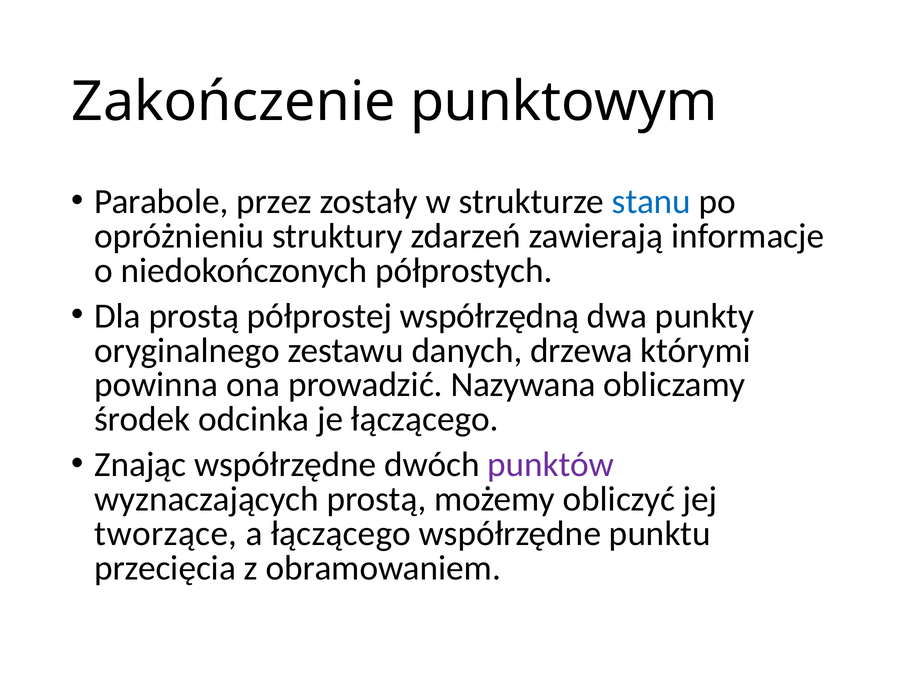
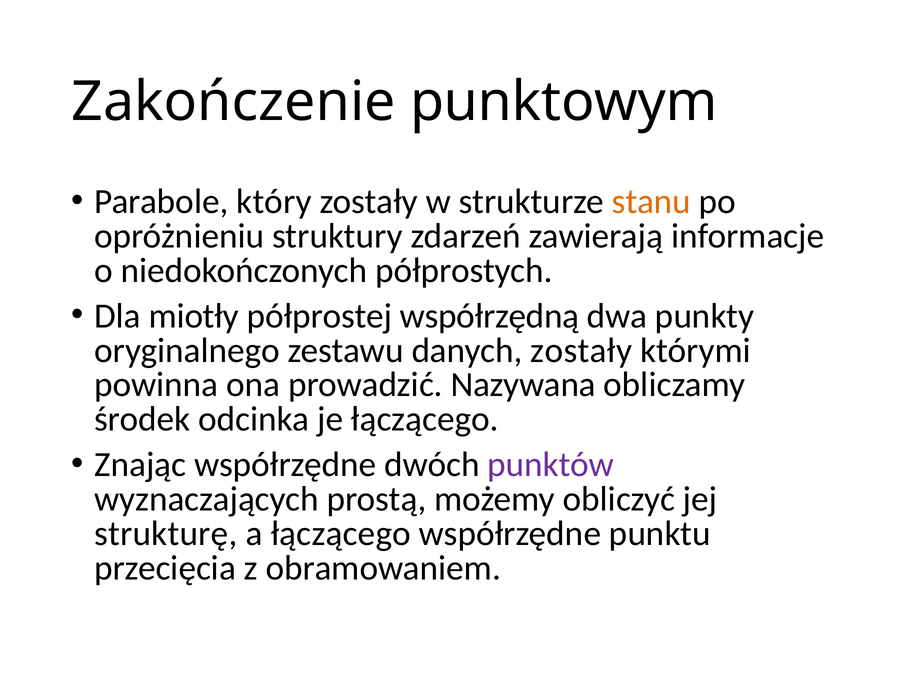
przez: przez -> który (274, 202)
stanu colour: blue -> orange (651, 202)
Dla prostą: prostą -> miotły (194, 316)
danych drzewa: drzewa -> zostały (581, 350)
tworzące: tworzące -> strukturę (166, 534)
